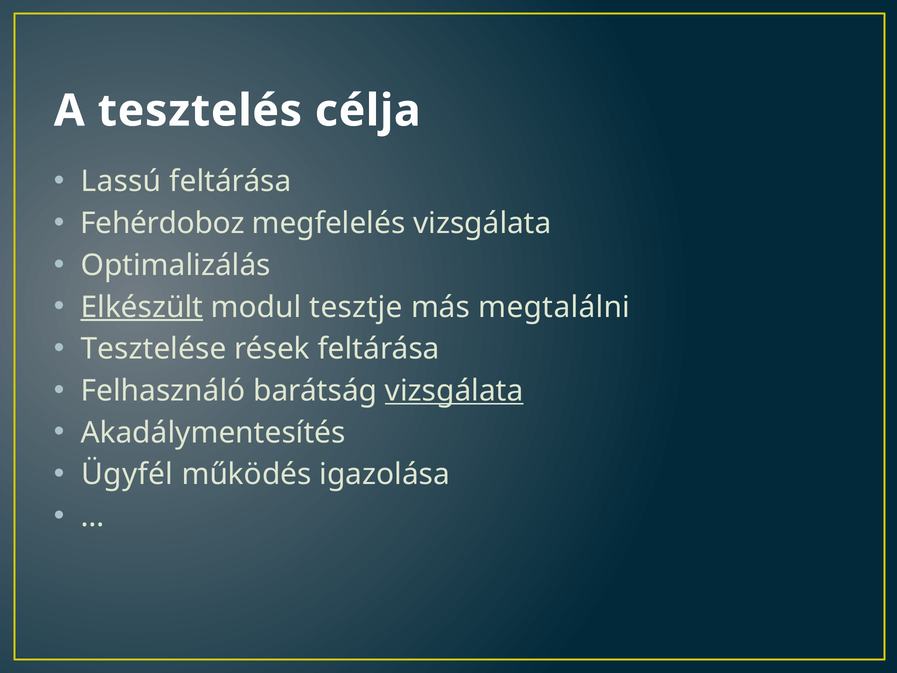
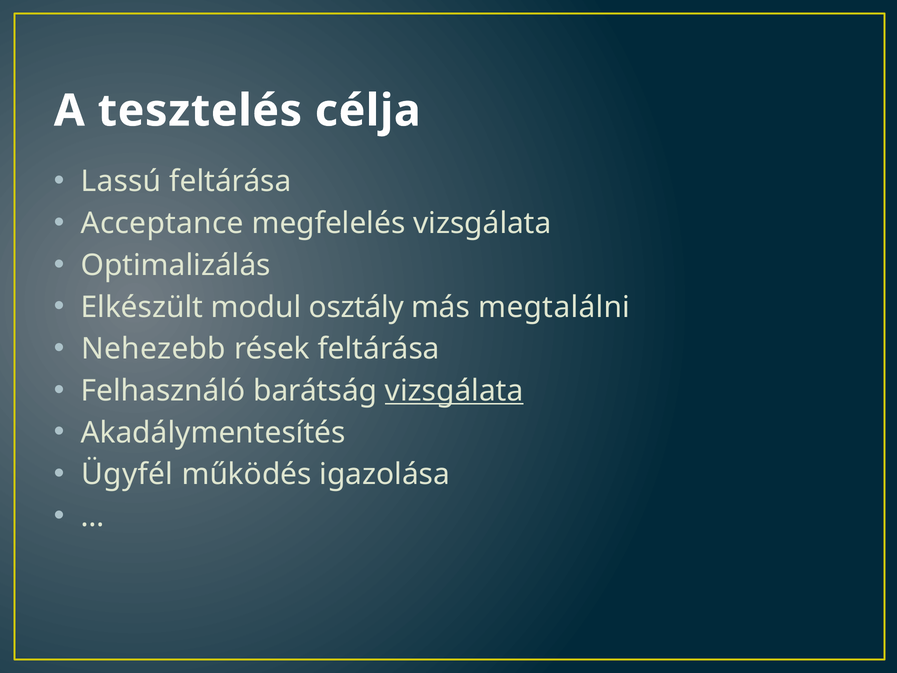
Fehérdoboz: Fehérdoboz -> Acceptance (162, 223)
Elkészült underline: present -> none (142, 307)
tesztje: tesztje -> osztály (356, 307)
Tesztelése: Tesztelése -> Nehezebb (153, 349)
